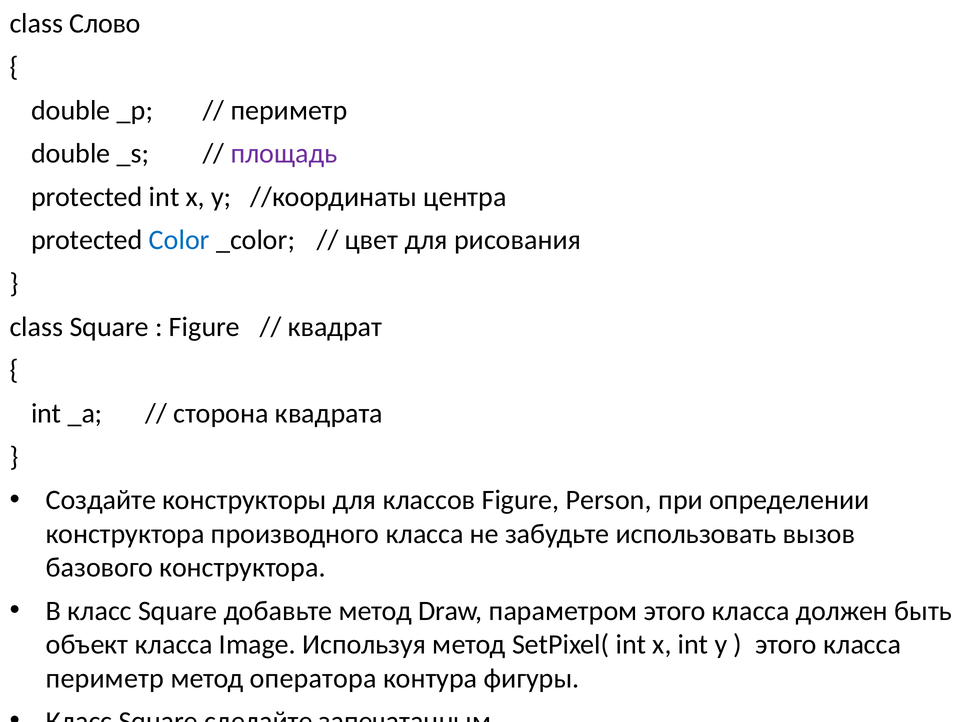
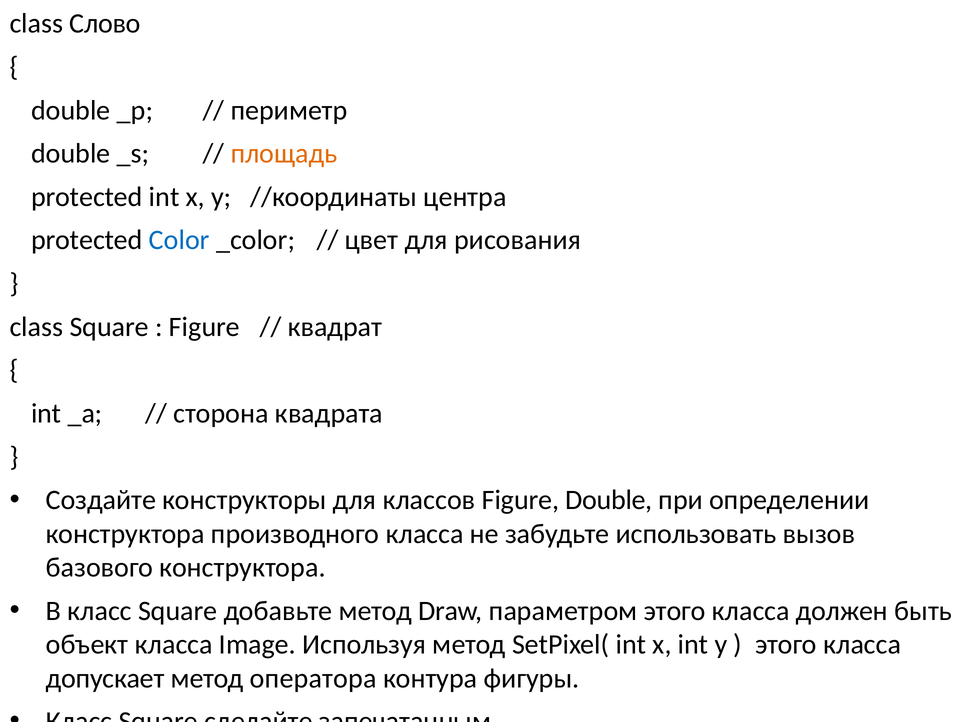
площадь colour: purple -> orange (284, 154)
Figure Person: Person -> Double (609, 500)
периметр: периметр -> допускает (105, 678)
